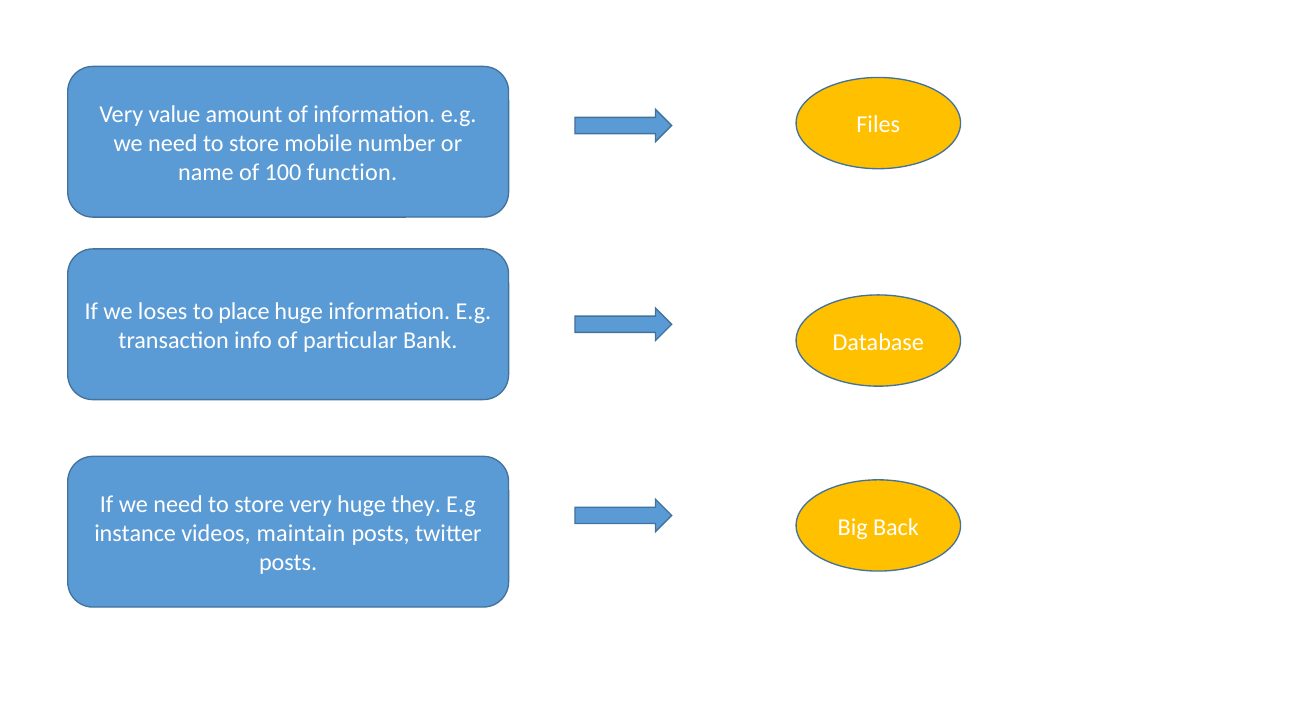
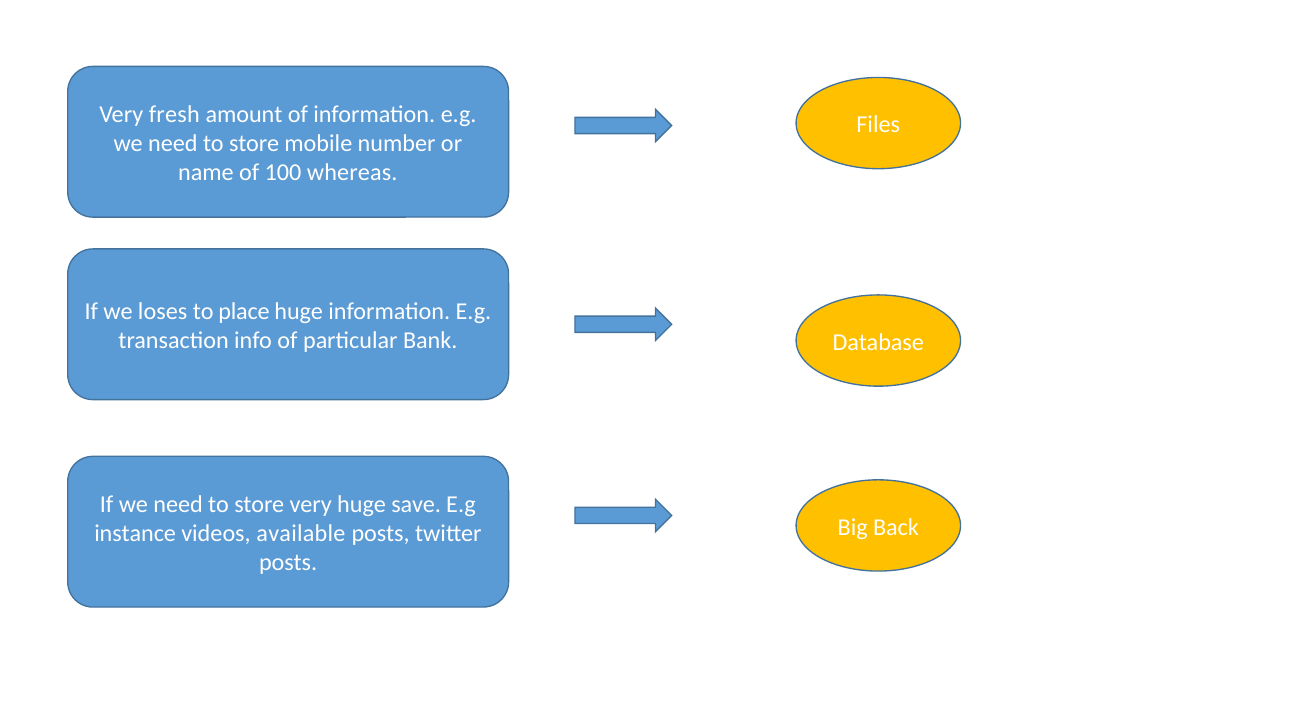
value: value -> fresh (174, 114)
function: function -> whereas (352, 172)
they: they -> save (416, 504)
maintain: maintain -> available (301, 533)
